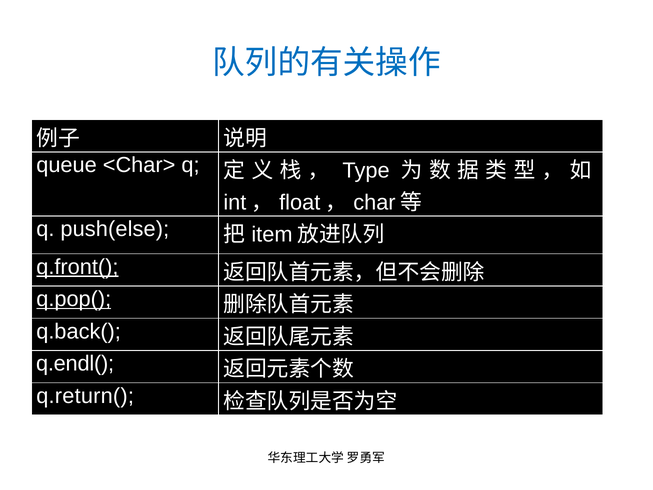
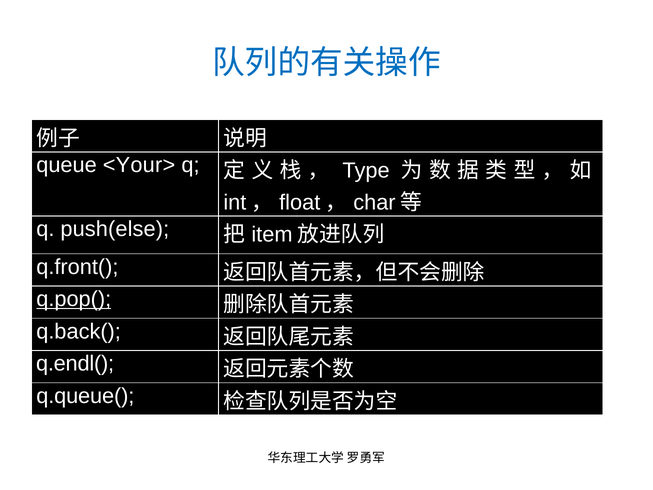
<Char>: <Char> -> <Your> (139, 165)
q.front( underline: present -> none (77, 267)
q.return(: q.return( -> q.queue( (85, 396)
